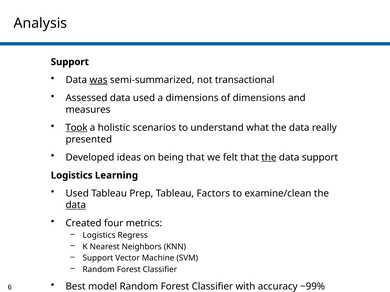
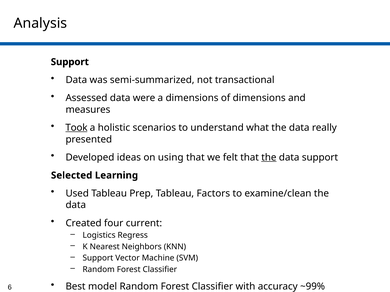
was underline: present -> none (99, 80)
data used: used -> were (144, 98)
being: being -> using (171, 158)
Logistics: Logistics -> Selected (72, 176)
data underline: present -> none (76, 205)
metrics: metrics -> current (144, 223)
